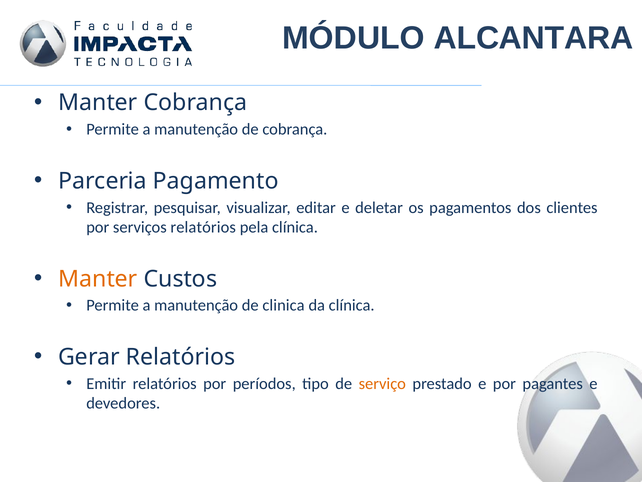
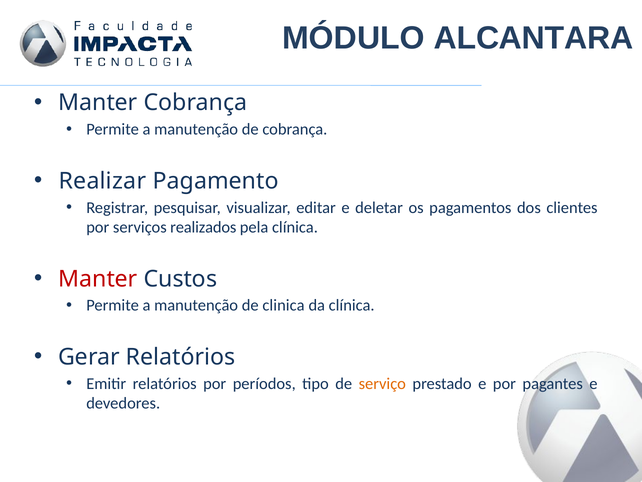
Parceria: Parceria -> Realizar (102, 181)
serviços relatórios: relatórios -> realizados (203, 227)
Manter colour: orange -> red (98, 279)
